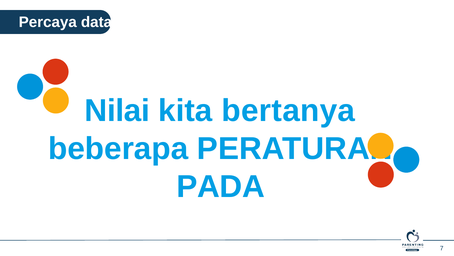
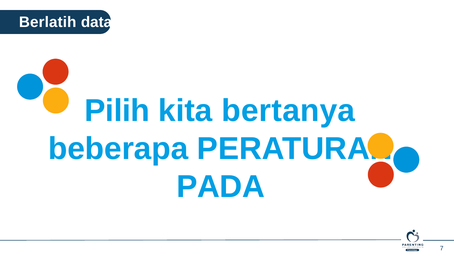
Percaya: Percaya -> Berlatih (48, 22)
Nilai: Nilai -> Pilih (117, 111)
